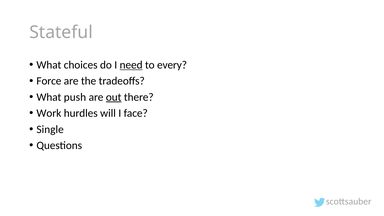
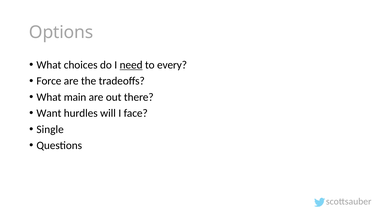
Stateful: Stateful -> Options (61, 32)
push: push -> main (75, 97)
out underline: present -> none (114, 97)
Work: Work -> Want (49, 113)
